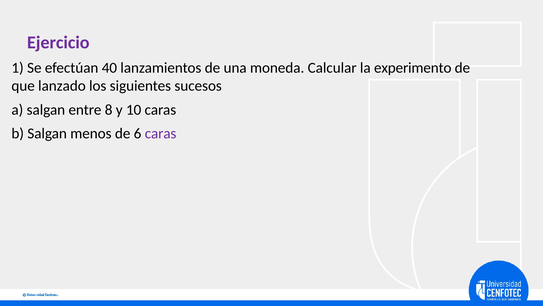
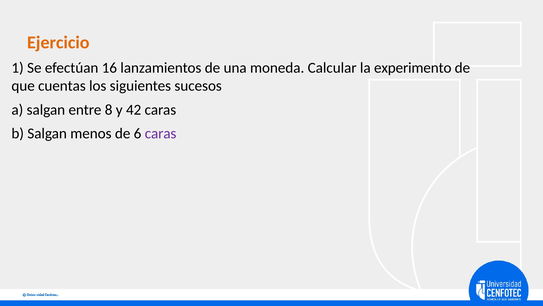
Ejercicio colour: purple -> orange (58, 43)
40: 40 -> 16 (109, 68)
lanzado: lanzado -> cuentas (62, 86)
10: 10 -> 42 (134, 110)
